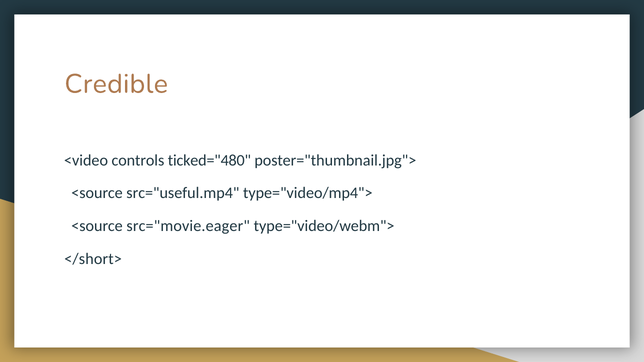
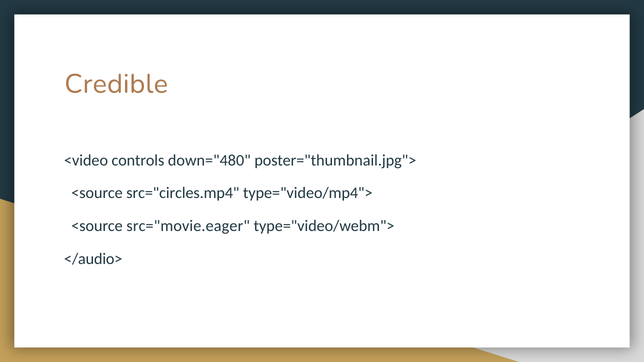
ticked="480: ticked="480 -> down="480 (209, 160)
src="useful.mp4: src="useful.mp4 -> src="circles.mp4 (183, 193)
</short>: </short> -> </audio> (93, 259)
